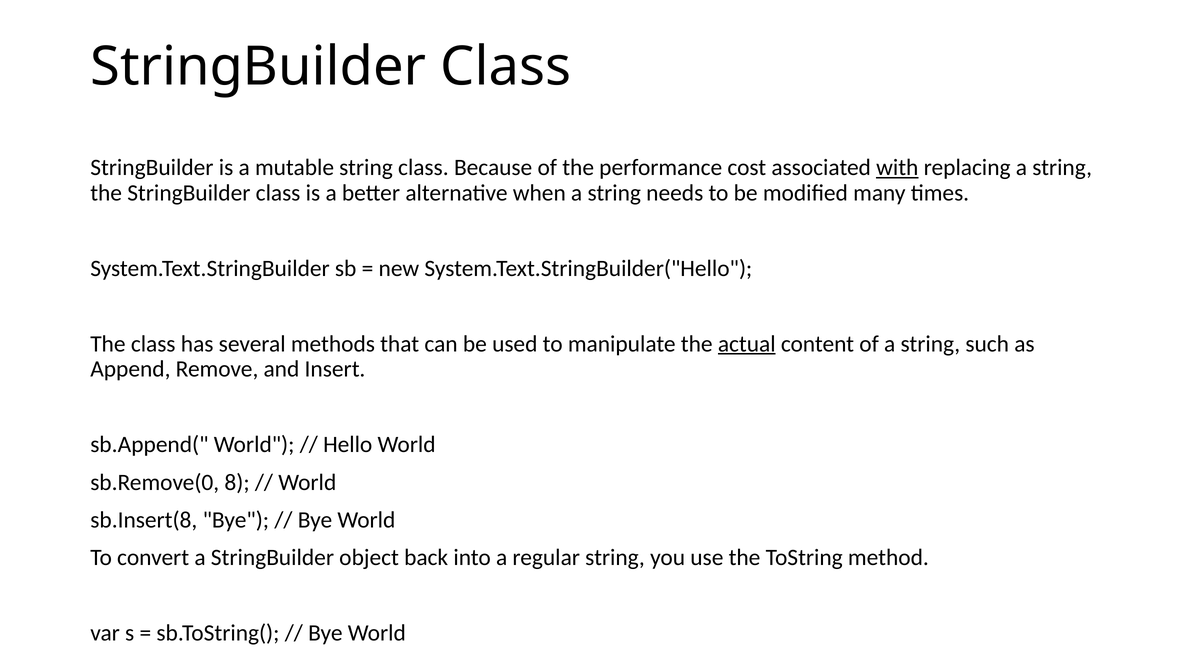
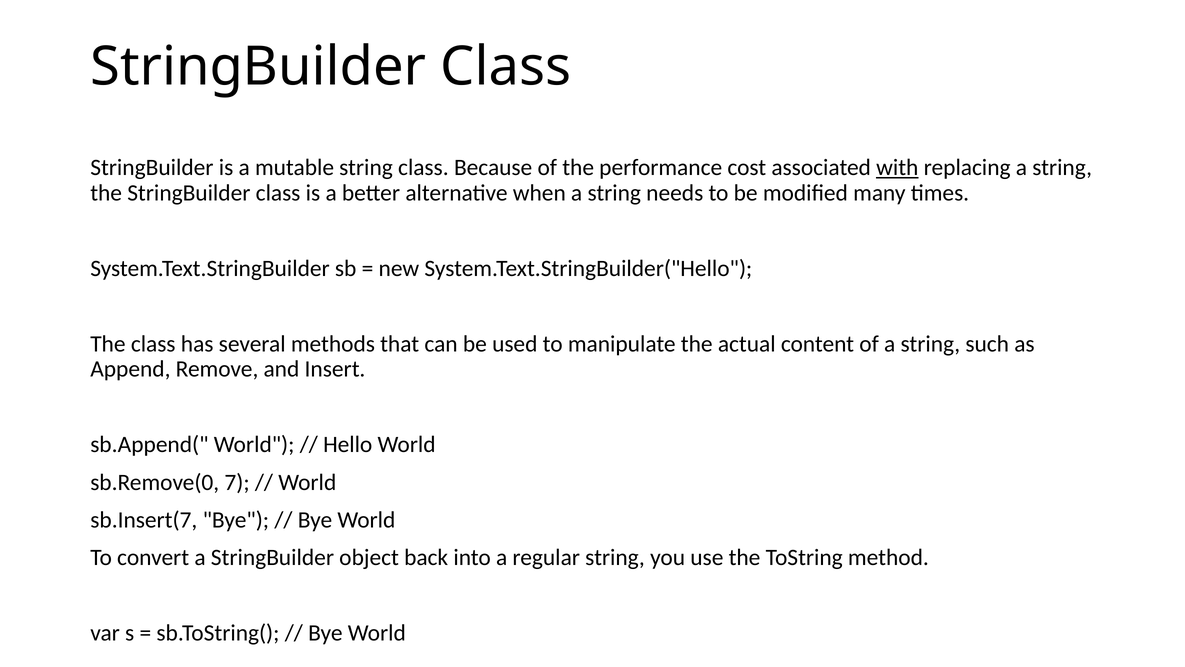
actual underline: present -> none (747, 344)
8: 8 -> 7 (237, 482)
sb.Insert(8: sb.Insert(8 -> sb.Insert(7 (144, 520)
